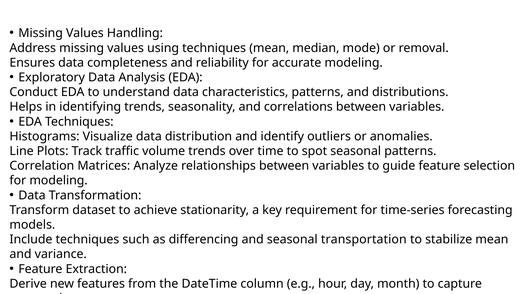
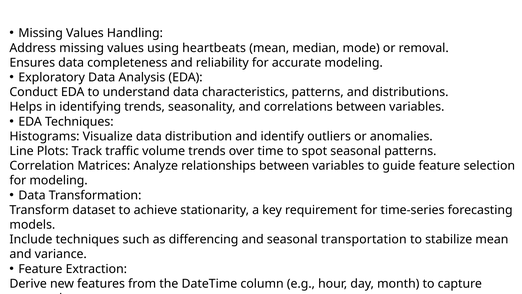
using techniques: techniques -> heartbeats (214, 48)
